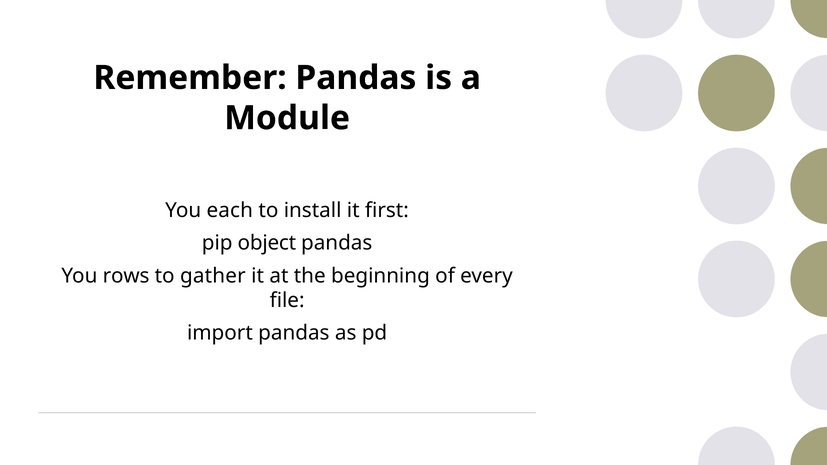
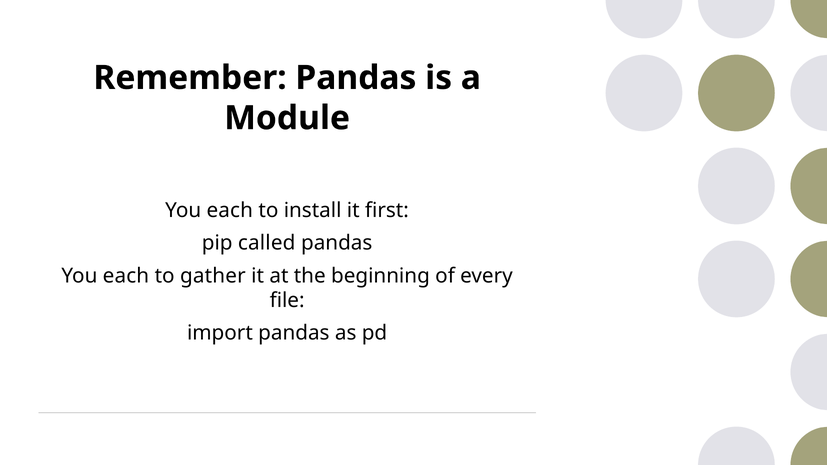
object: object -> called (267, 243)
rows: rows -> each (126, 276)
